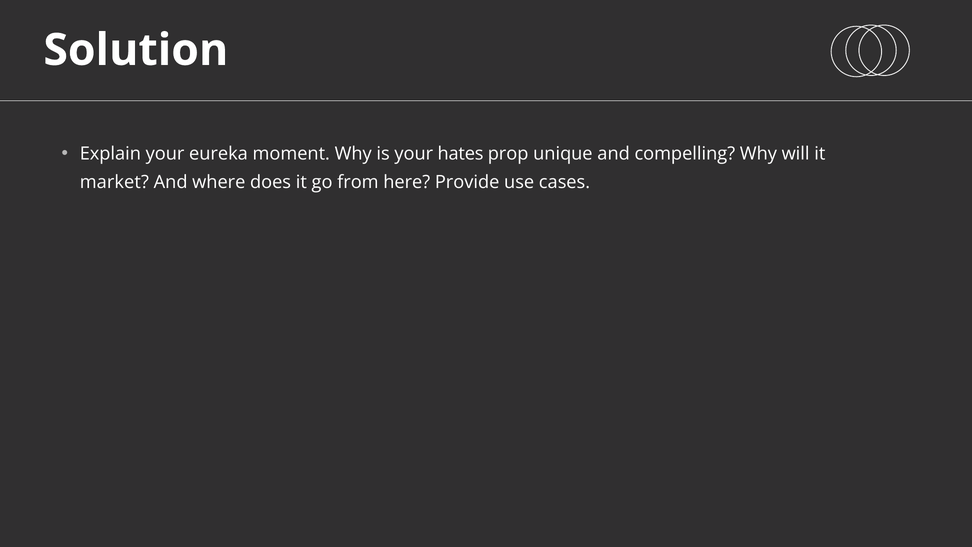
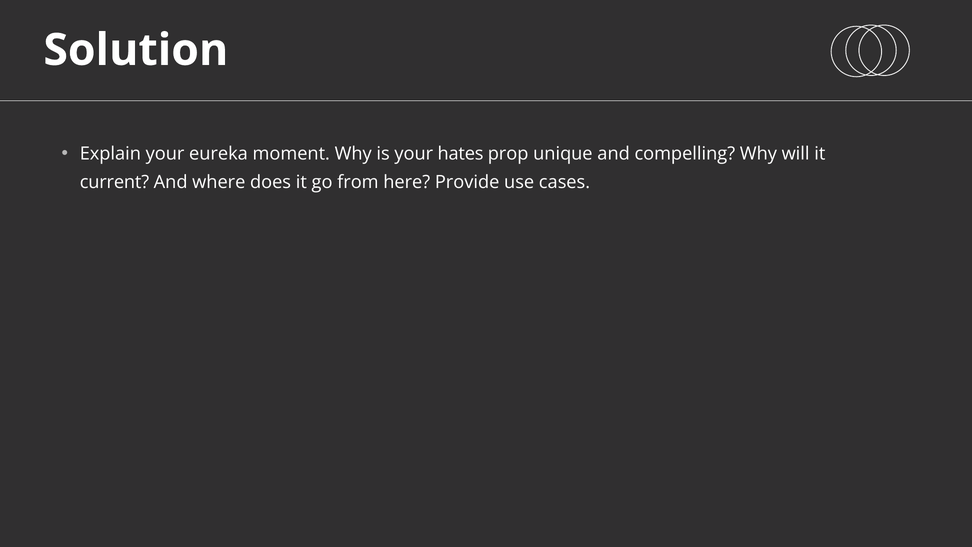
market: market -> current (114, 182)
